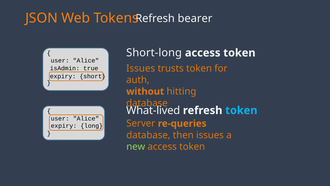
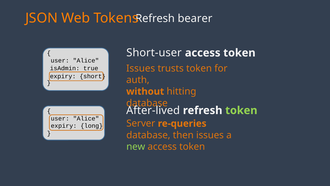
Short-long: Short-long -> Short-user (154, 53)
What-lived: What-lived -> After-lived (153, 110)
token colour: light blue -> light green (241, 110)
